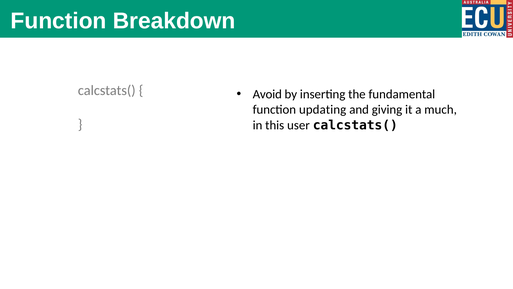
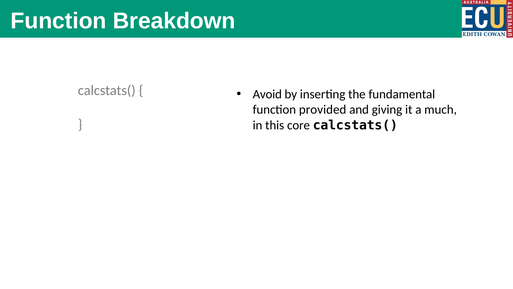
updating: updating -> provided (323, 110)
user: user -> core (299, 125)
